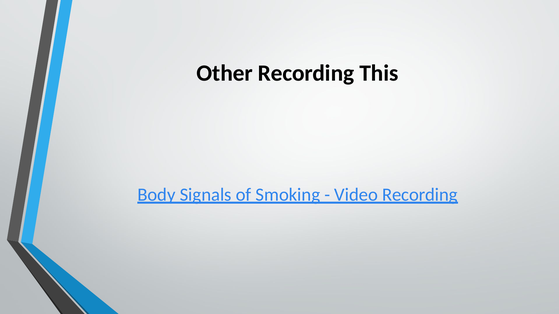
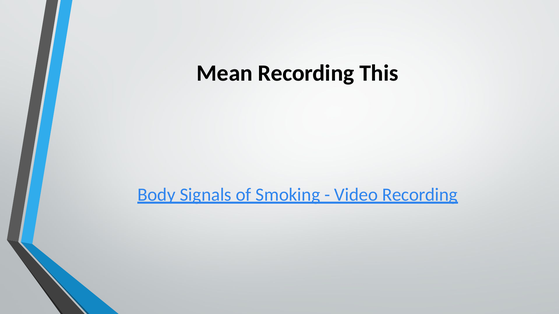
Other: Other -> Mean (225, 73)
